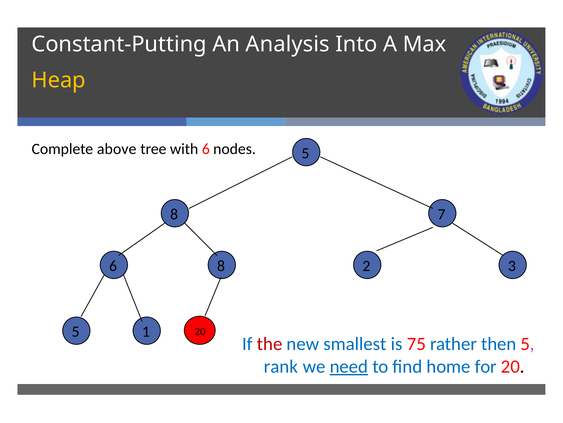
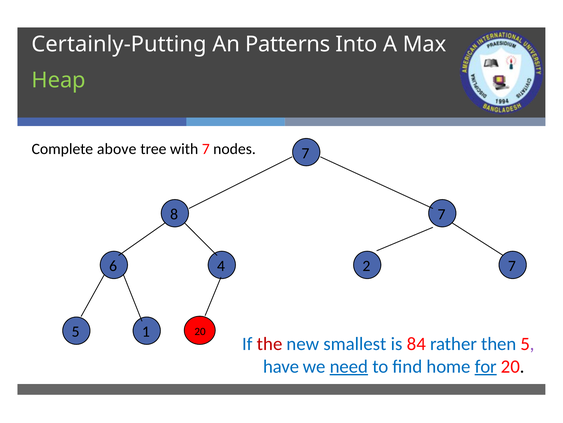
Constant-Putting: Constant-Putting -> Certainly-Putting (119, 44)
Analysis: Analysis -> Patterns (288, 44)
Heap colour: yellow -> light green (59, 80)
with 6: 6 -> 7 (206, 149)
nodes 5: 5 -> 7 (305, 153)
6 8: 8 -> 4 (221, 266)
2 3: 3 -> 7 (512, 266)
75: 75 -> 84 (416, 343)
rank: rank -> have (281, 366)
for underline: none -> present (486, 366)
